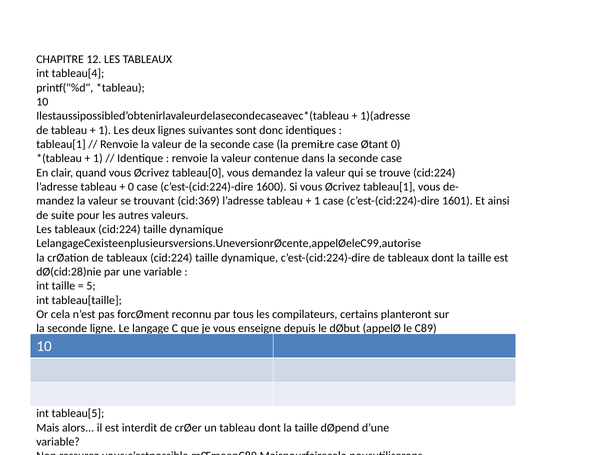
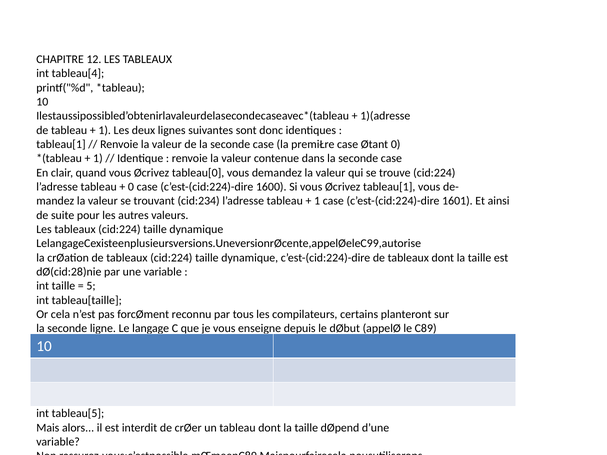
cid:369: cid:369 -> cid:234 (199, 201)
